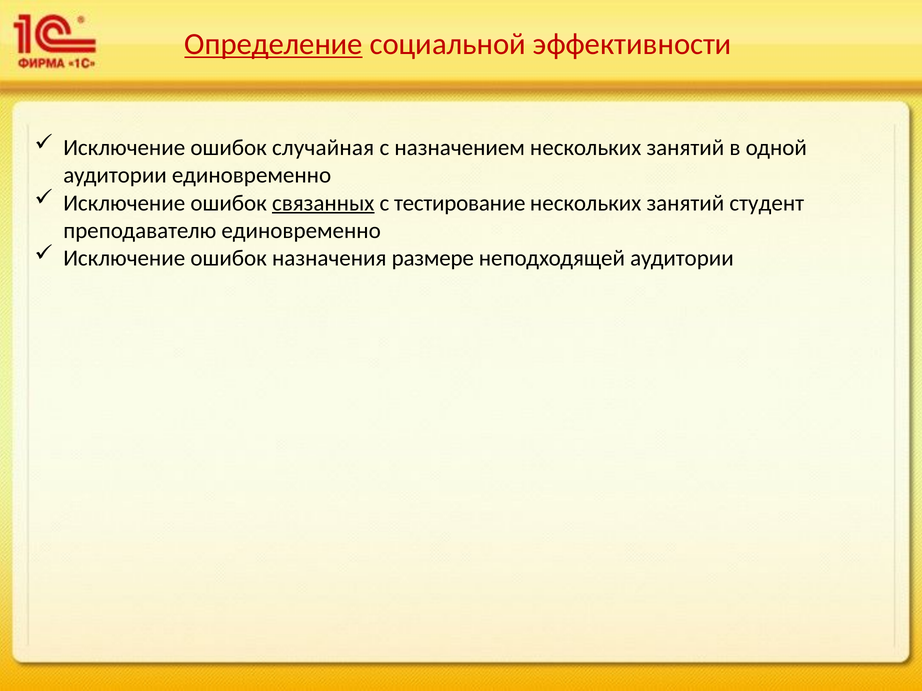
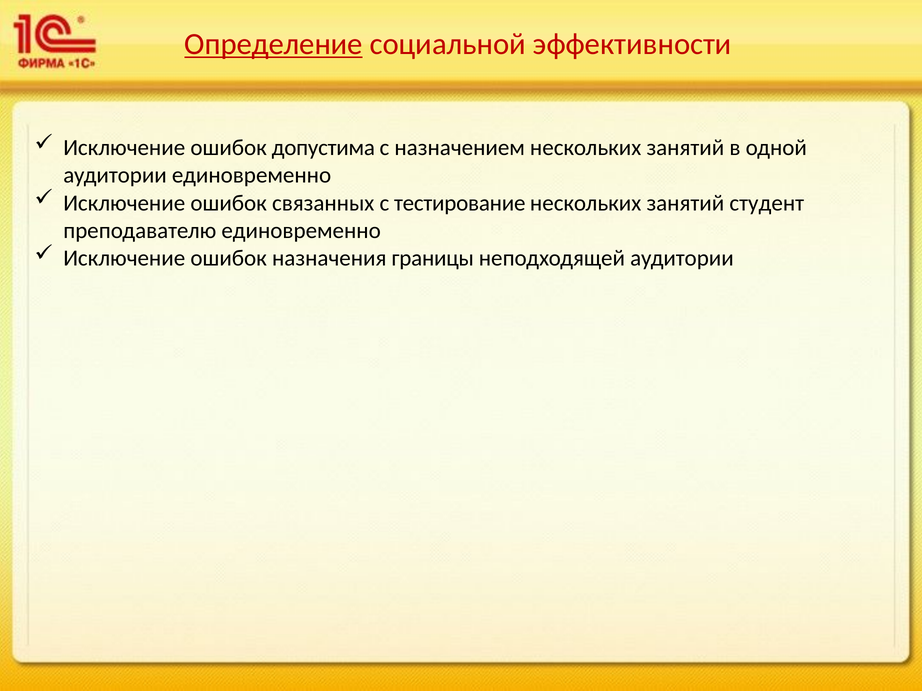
случайная: случайная -> допустима (323, 148)
связанных underline: present -> none (323, 203)
размере: размере -> границы (433, 259)
